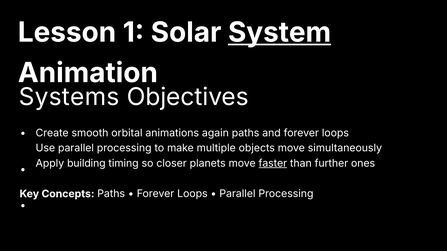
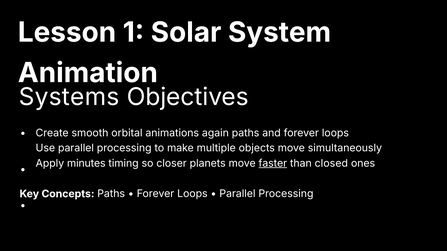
System underline: present -> none (280, 33)
building: building -> minutes (86, 164)
further: further -> closed (331, 164)
